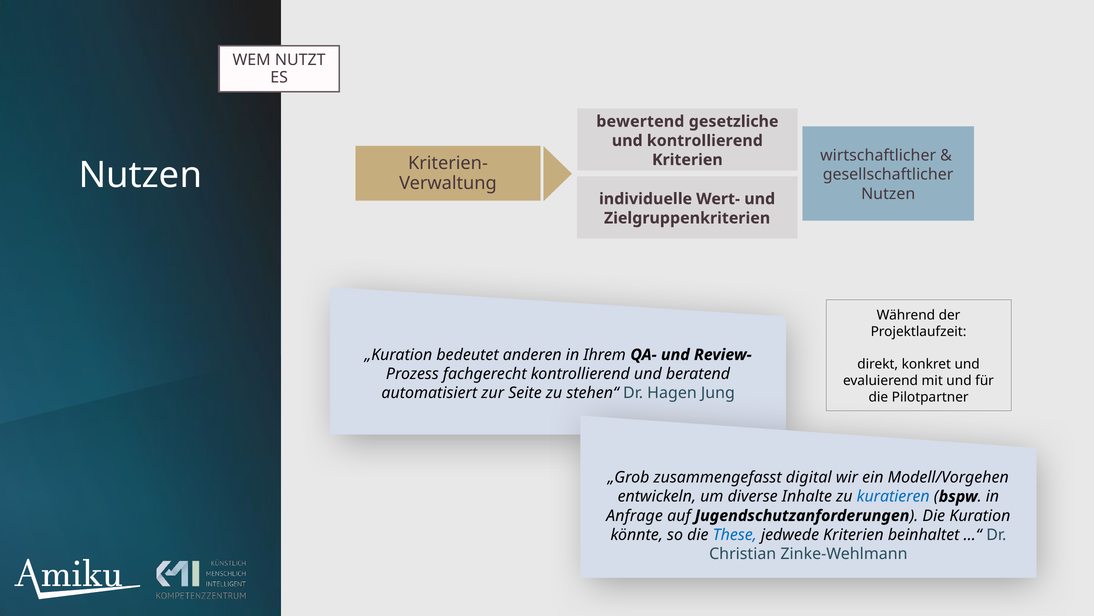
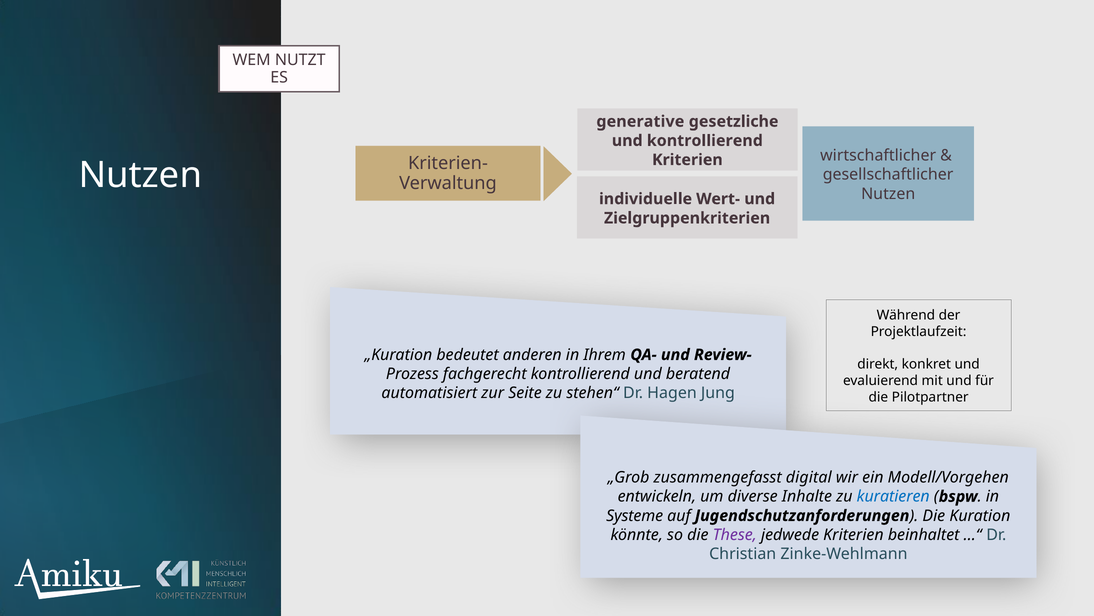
bewertend: bewertend -> generative (640, 121)
Anfrage: Anfrage -> Systeme (635, 515)
These colour: blue -> purple (735, 534)
